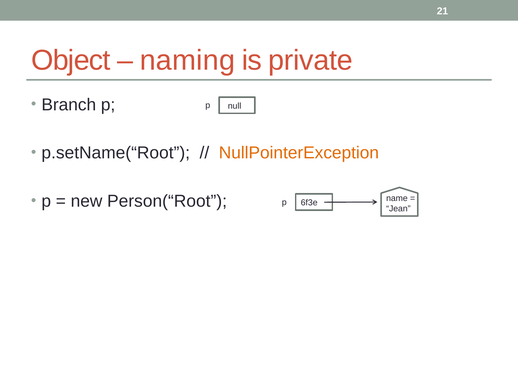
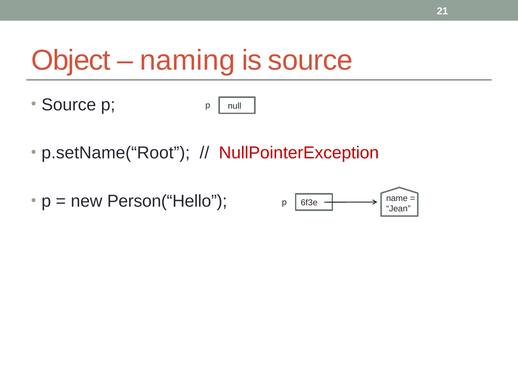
is private: private -> source (310, 60)
Branch: Branch -> Source (69, 105)
NullPointerException colour: orange -> red (299, 153)
Person(“Root: Person(“Root -> Person(“Hello (167, 201)
